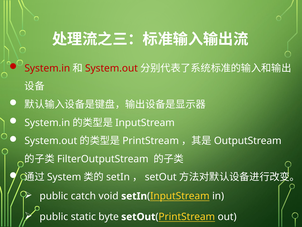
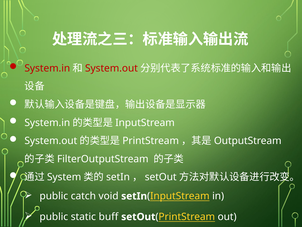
byte: byte -> buff (108, 216)
